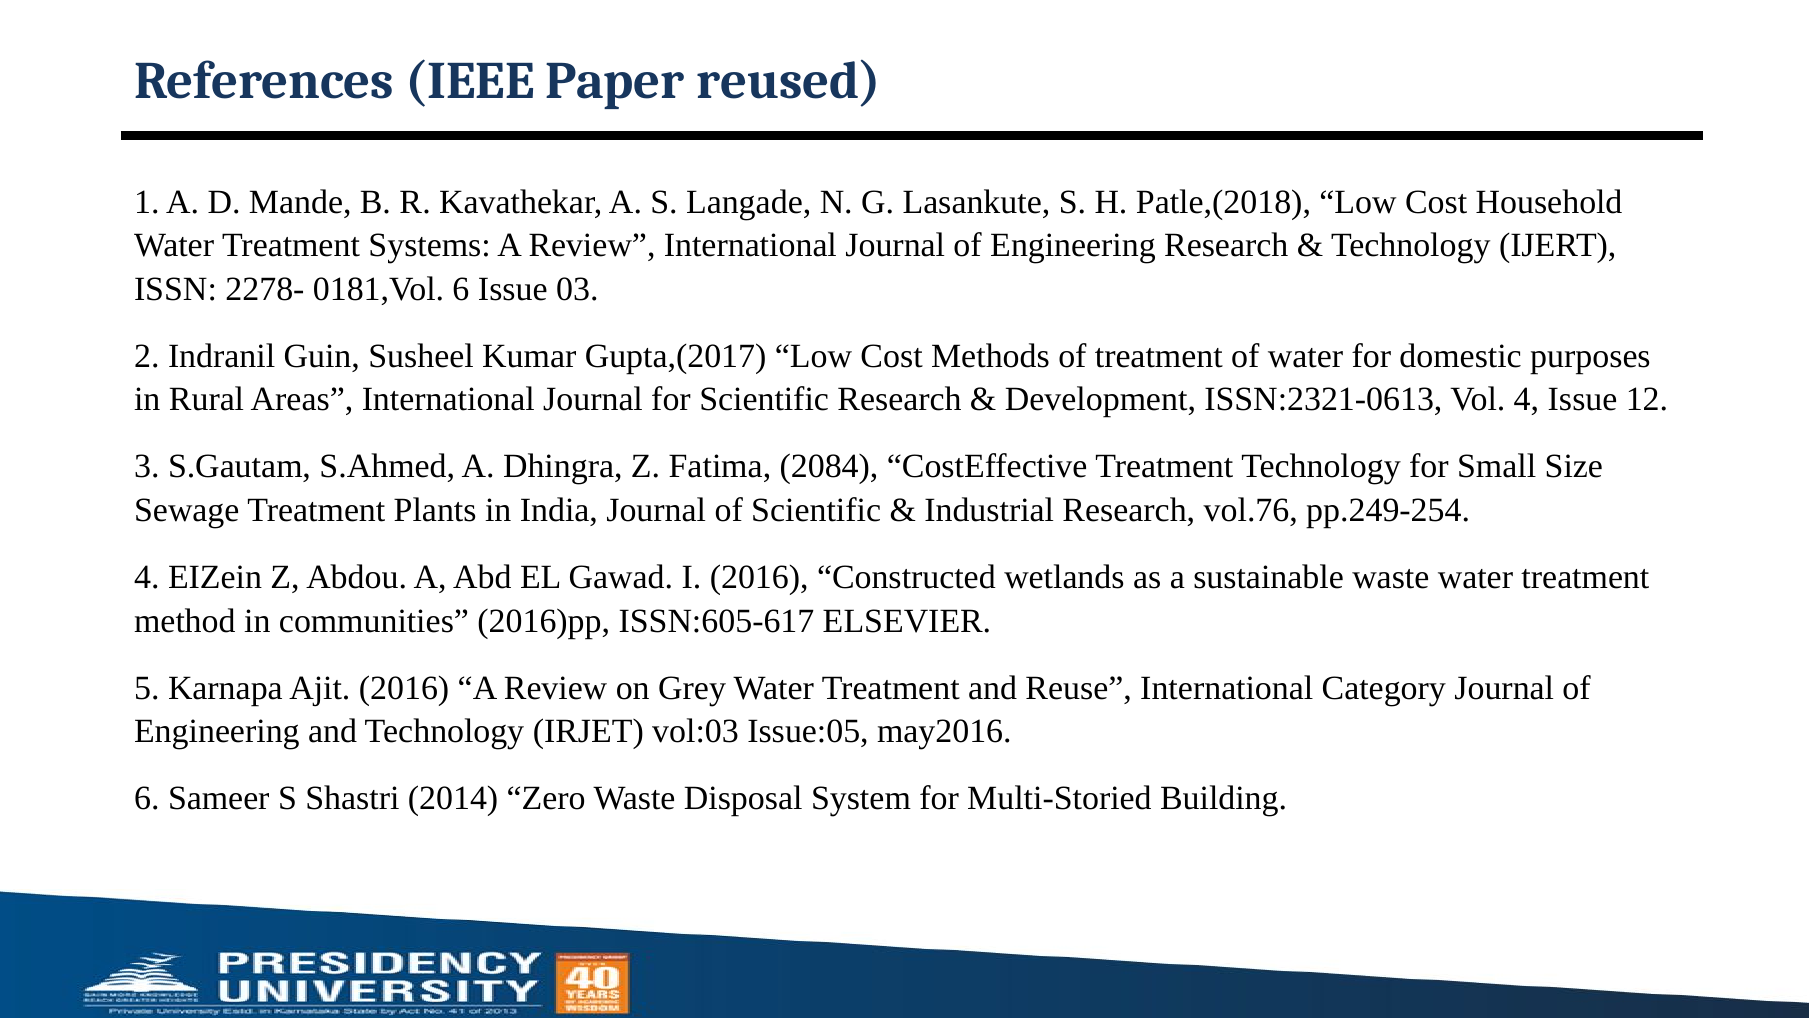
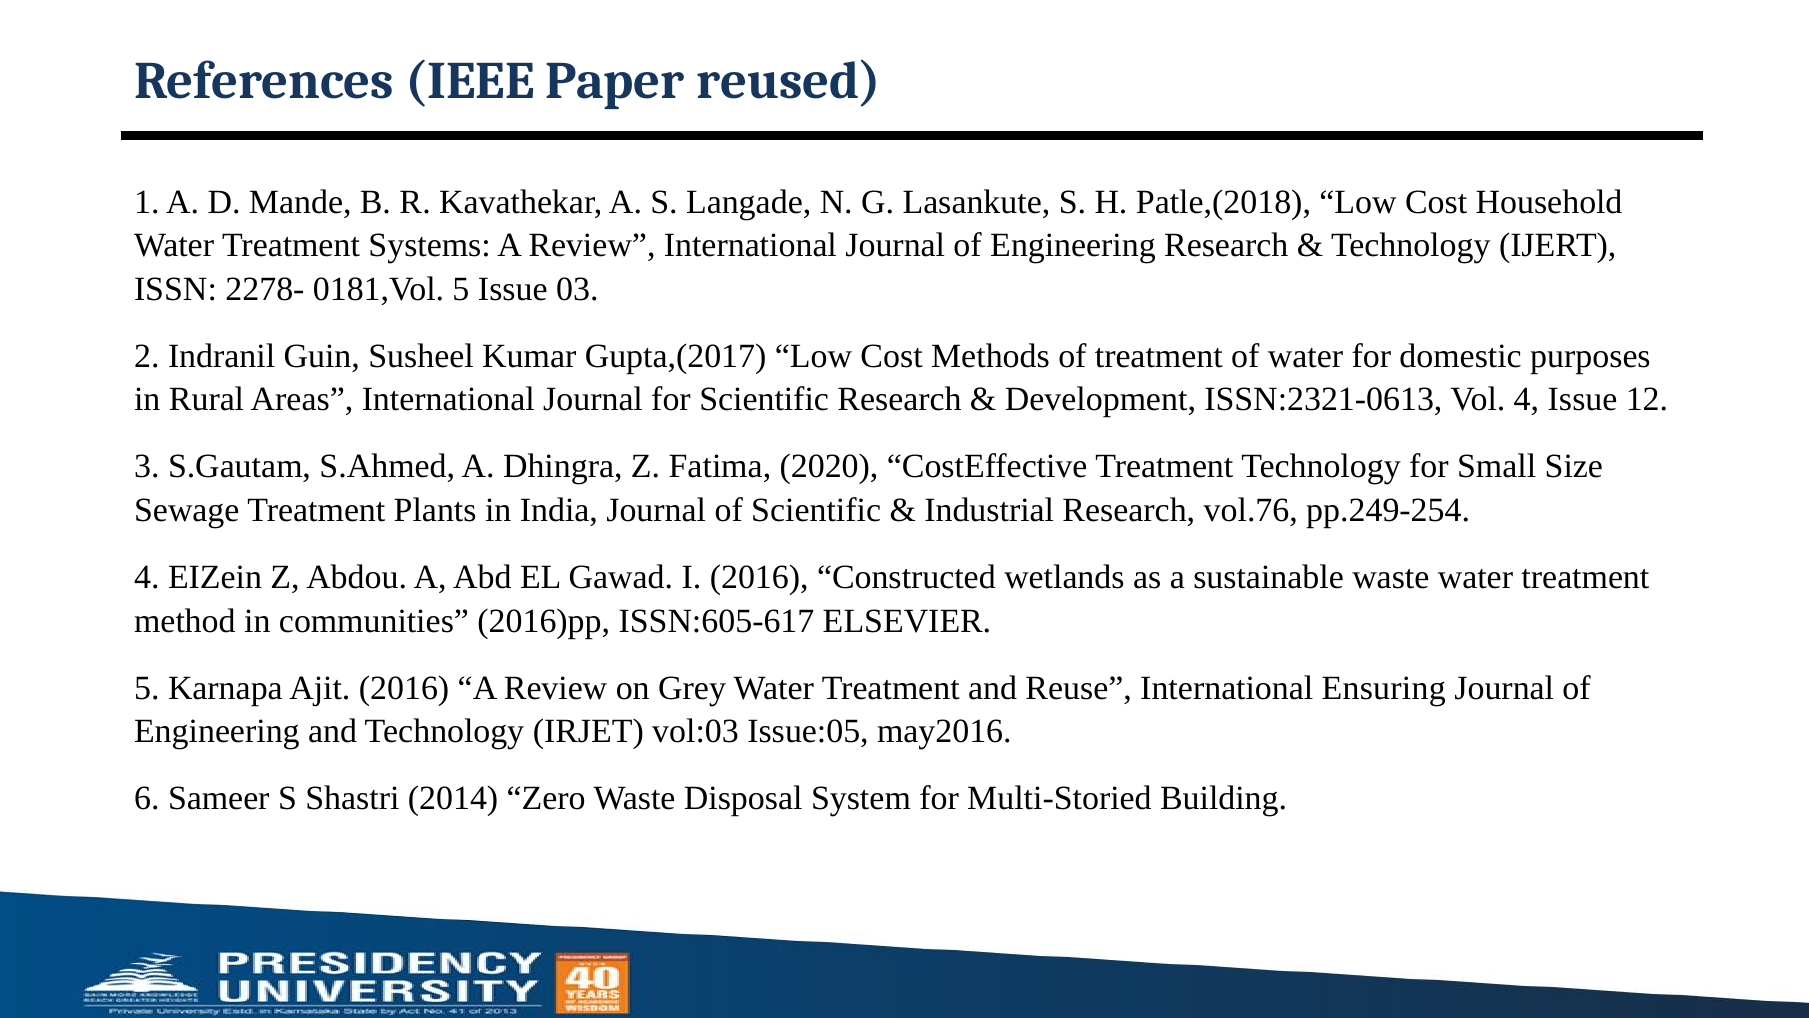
0181,Vol 6: 6 -> 5 (461, 289)
2084: 2084 -> 2020 (829, 466)
Category: Category -> Ensuring (1384, 688)
